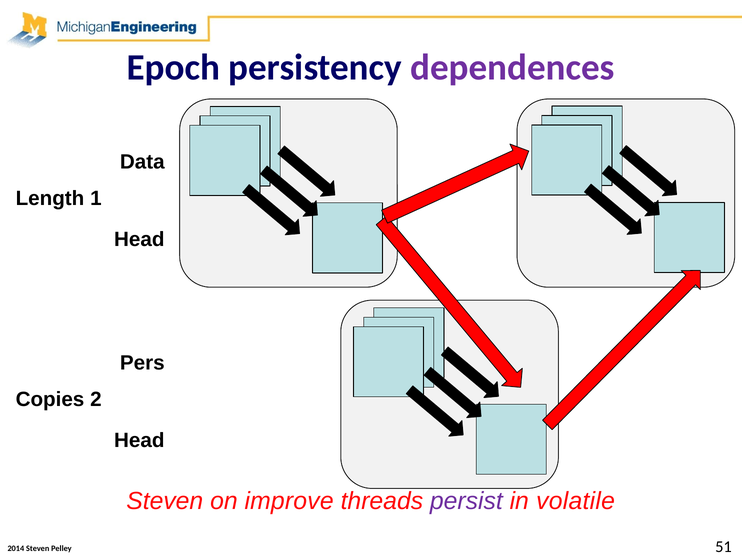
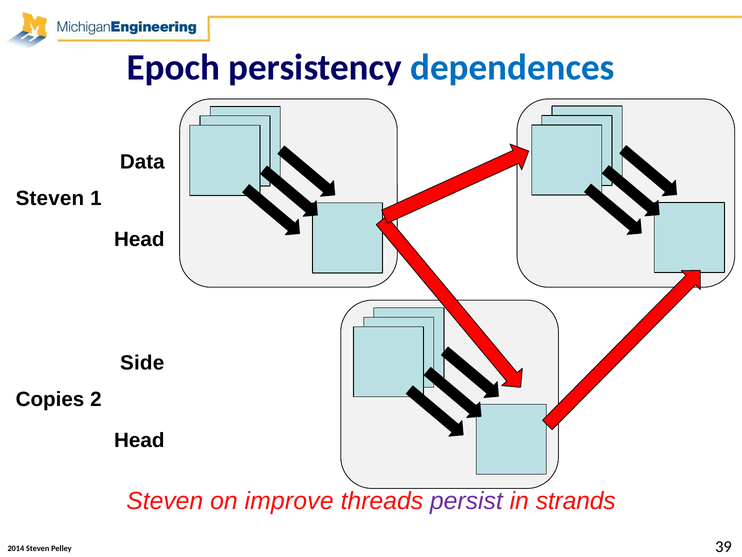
dependences colour: purple -> blue (512, 68)
Length: Length -> Steven (50, 198)
Pers: Pers -> Side (142, 363)
volatile: volatile -> strands (576, 501)
51: 51 -> 39 (723, 546)
